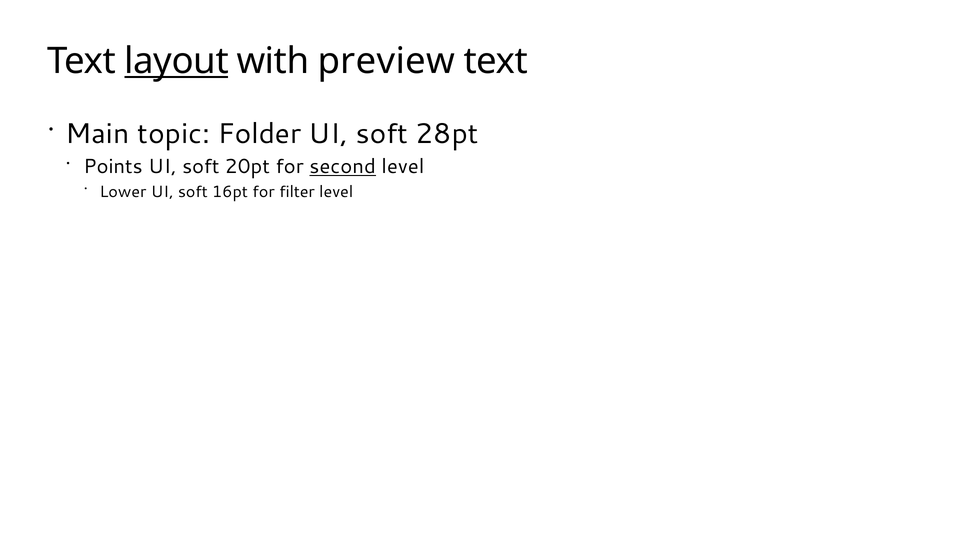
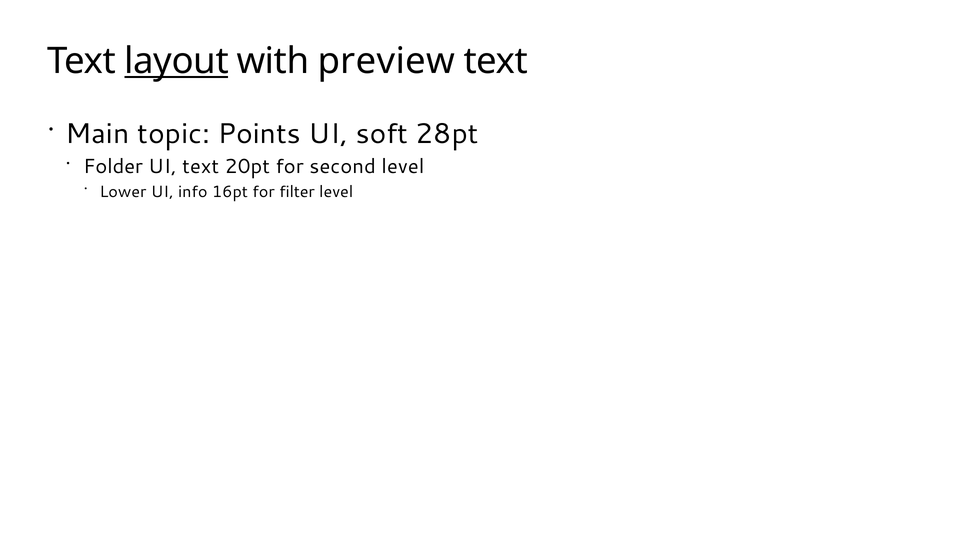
Folder: Folder -> Points (259, 134)
Points: Points -> Folder (113, 167)
soft: soft -> text (201, 167)
second underline: present -> none (343, 167)
soft: soft -> info (193, 192)
